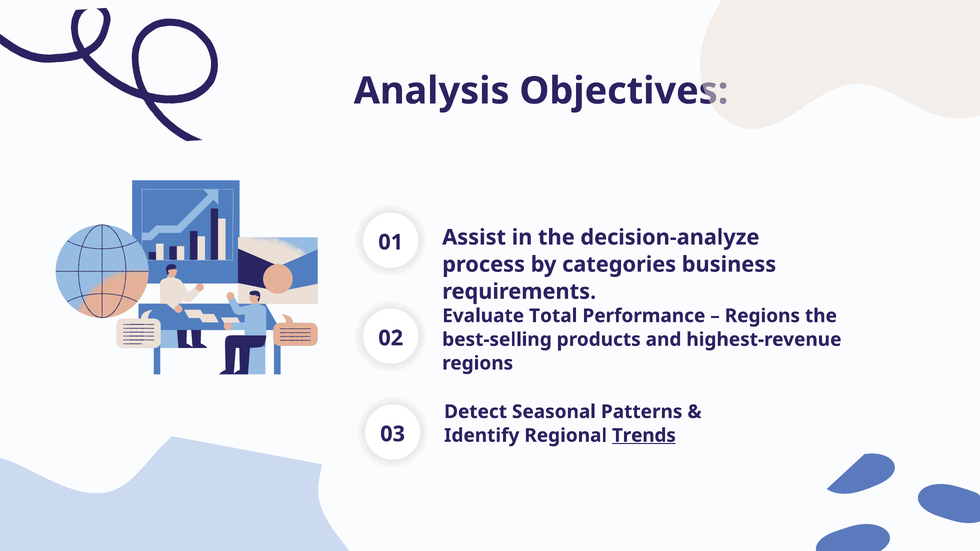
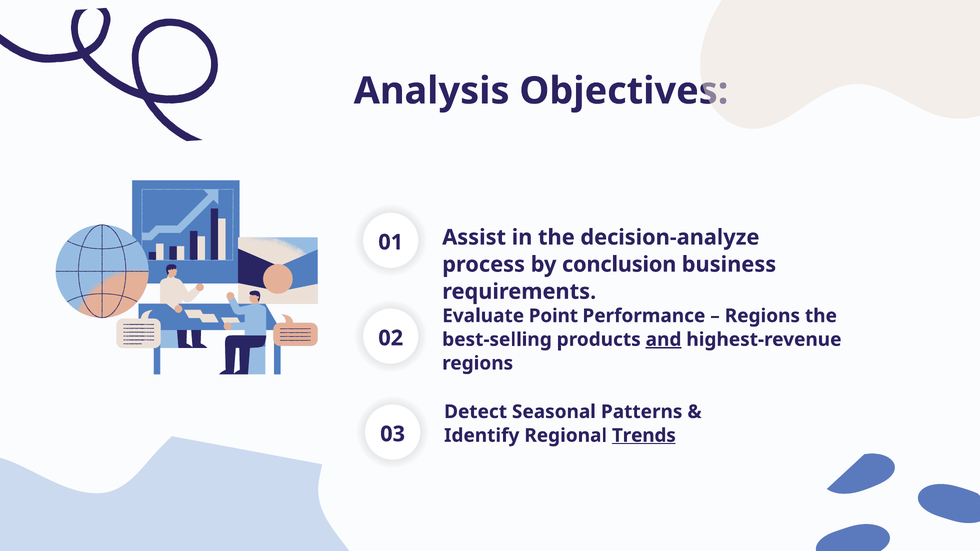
categories: categories -> conclusion (619, 265)
Total: Total -> Point (553, 316)
and underline: none -> present (664, 340)
